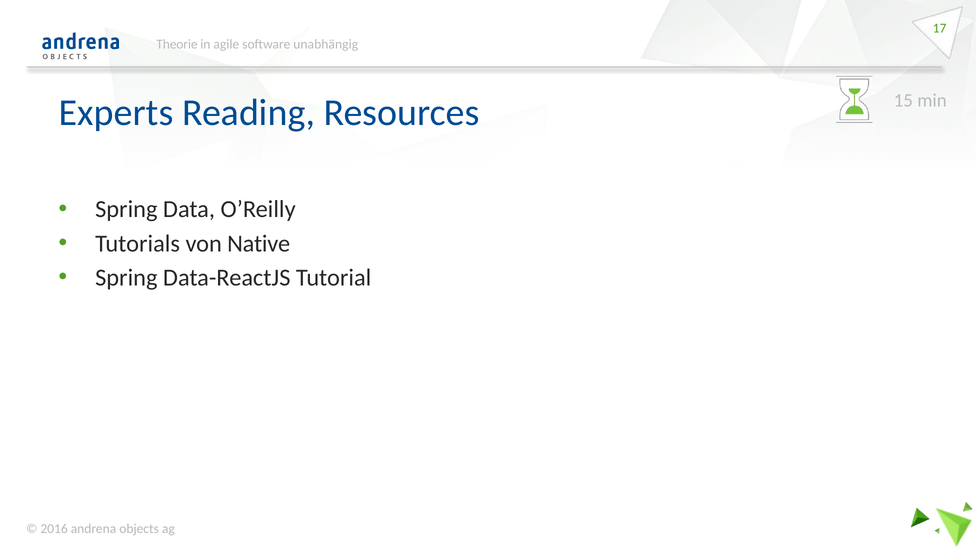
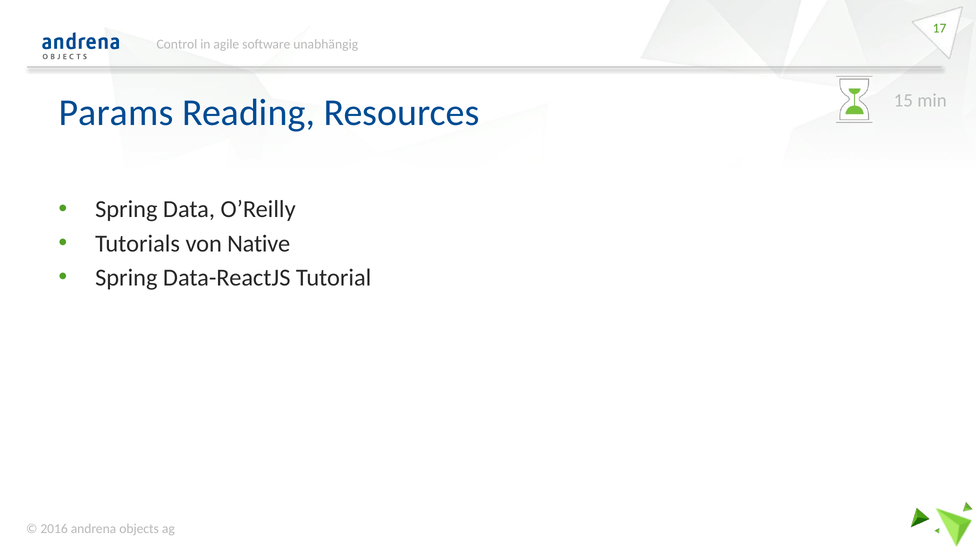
Theorie: Theorie -> Control (177, 44)
Experts: Experts -> Params (116, 113)
